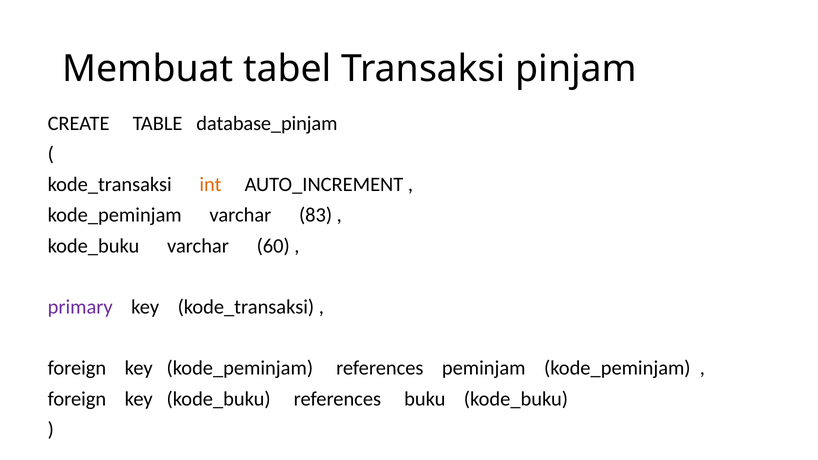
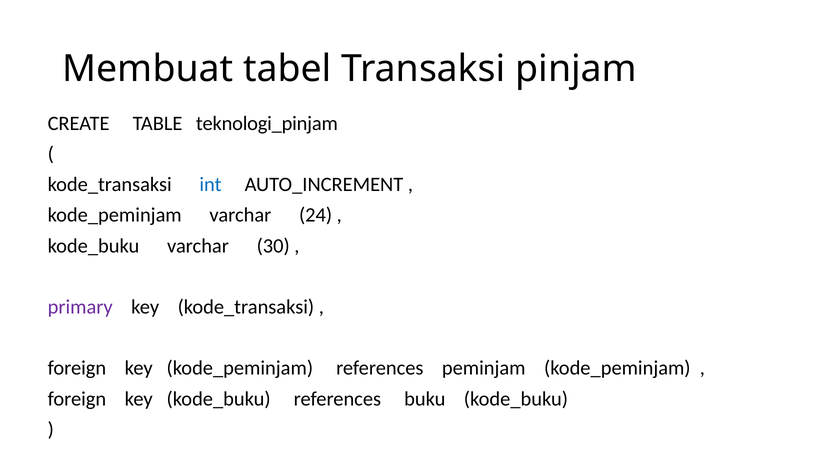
database_pinjam: database_pinjam -> teknologi_pinjam (267, 123)
int colour: orange -> blue (211, 185)
83: 83 -> 24 (316, 215)
60: 60 -> 30 (273, 246)
